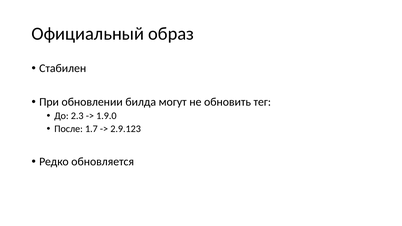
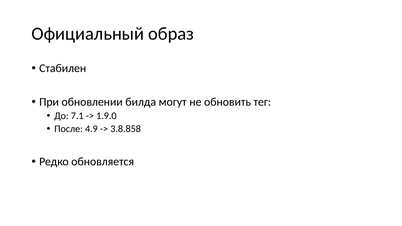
2.3: 2.3 -> 7.1 (77, 116)
1.7: 1.7 -> 4.9 (91, 129)
2.9.123: 2.9.123 -> 3.8.858 (126, 129)
